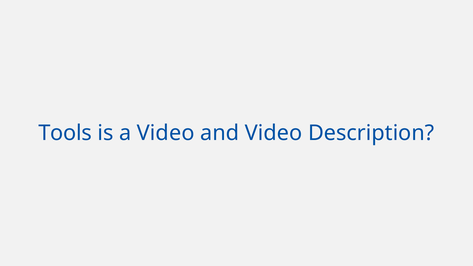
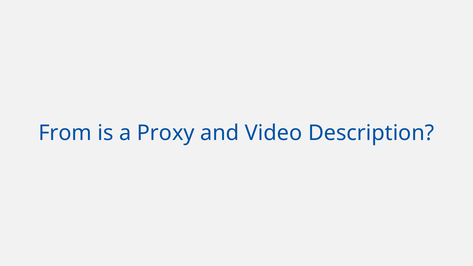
Tools: Tools -> From (65, 133)
a Video: Video -> Proxy (166, 133)
